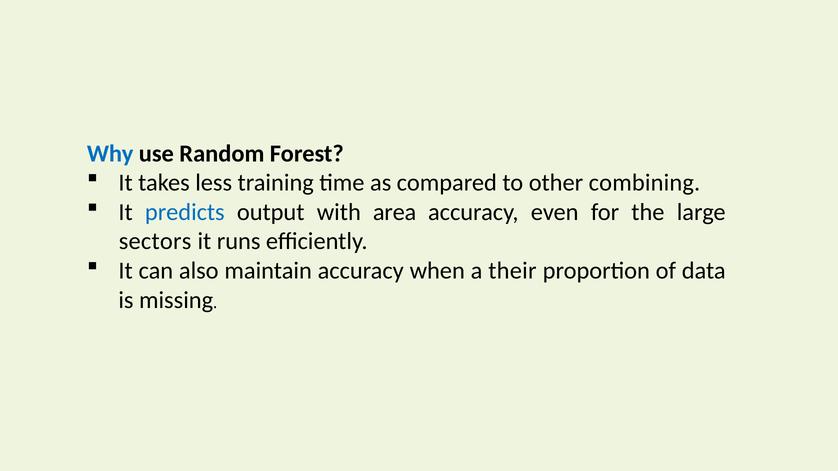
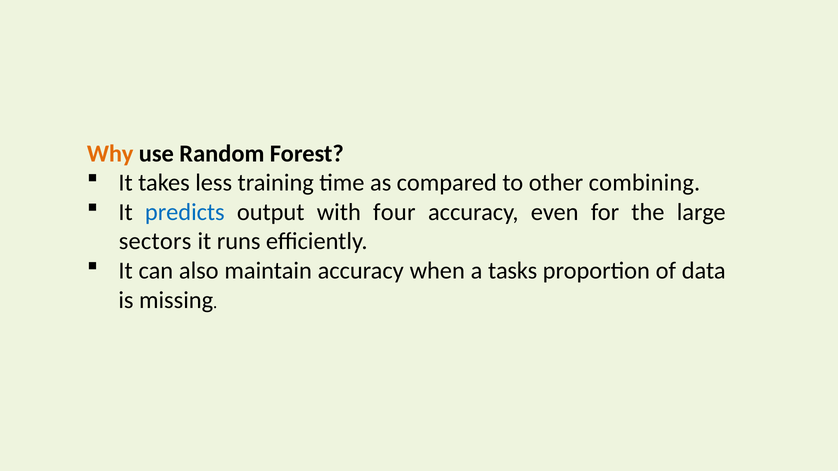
Why colour: blue -> orange (110, 154)
area: area -> four (394, 212)
their: their -> tasks (513, 271)
